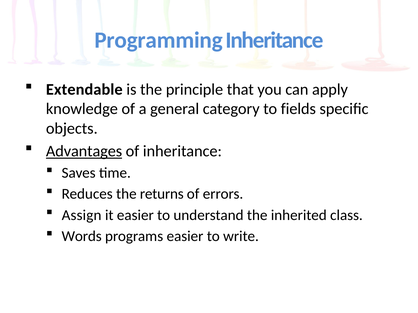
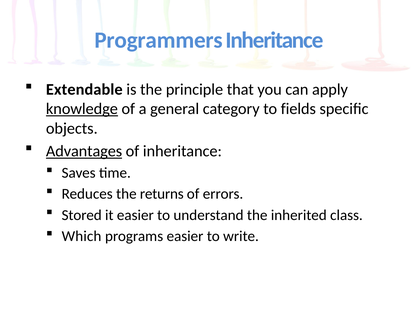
Programming: Programming -> Programmers (159, 40)
knowledge underline: none -> present (82, 109)
Assign: Assign -> Stored (82, 215)
Words: Words -> Which (82, 237)
